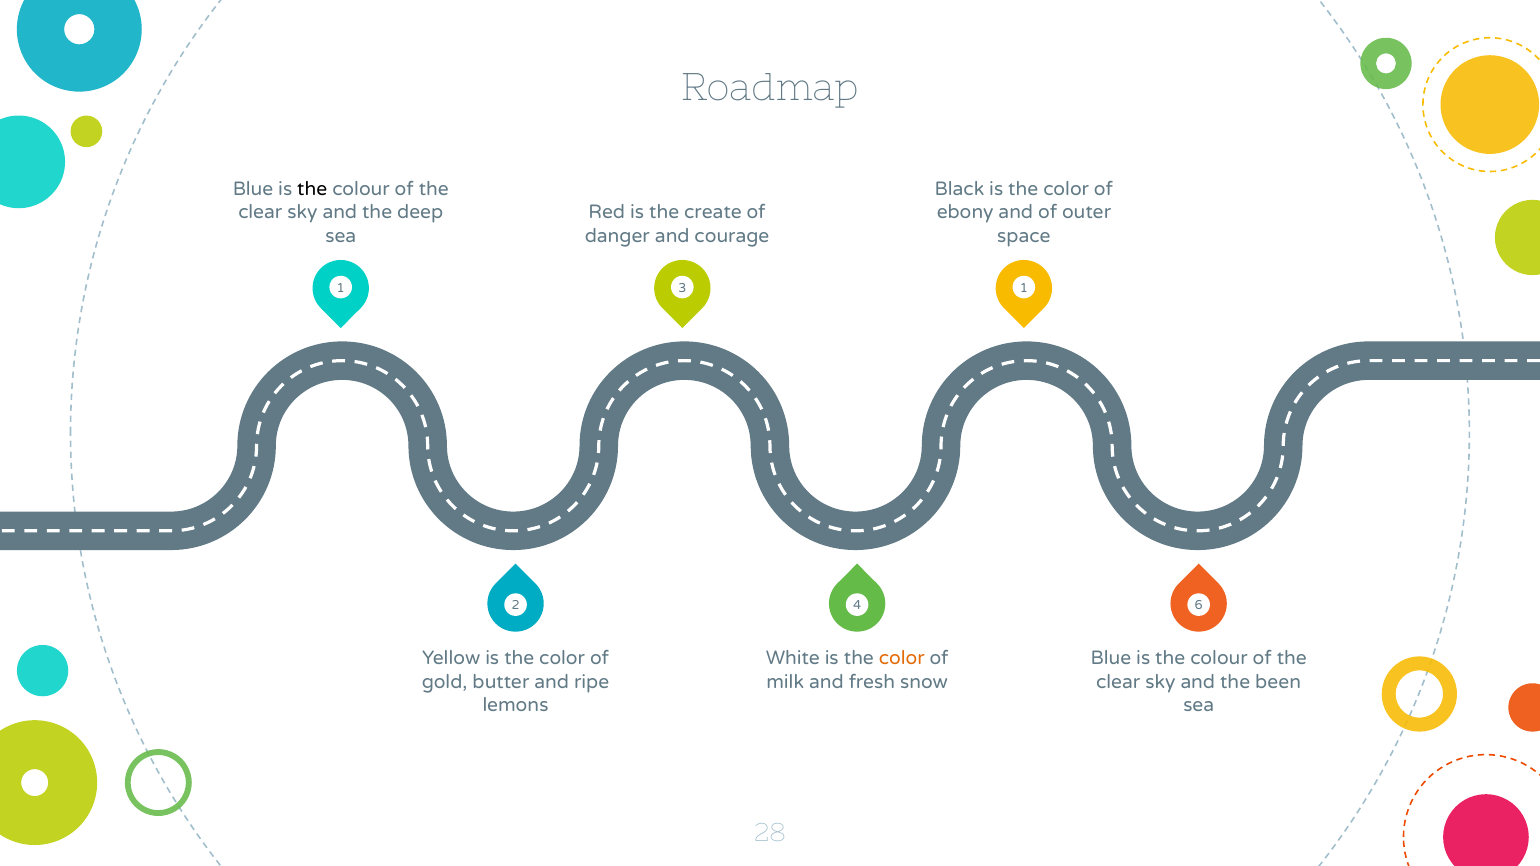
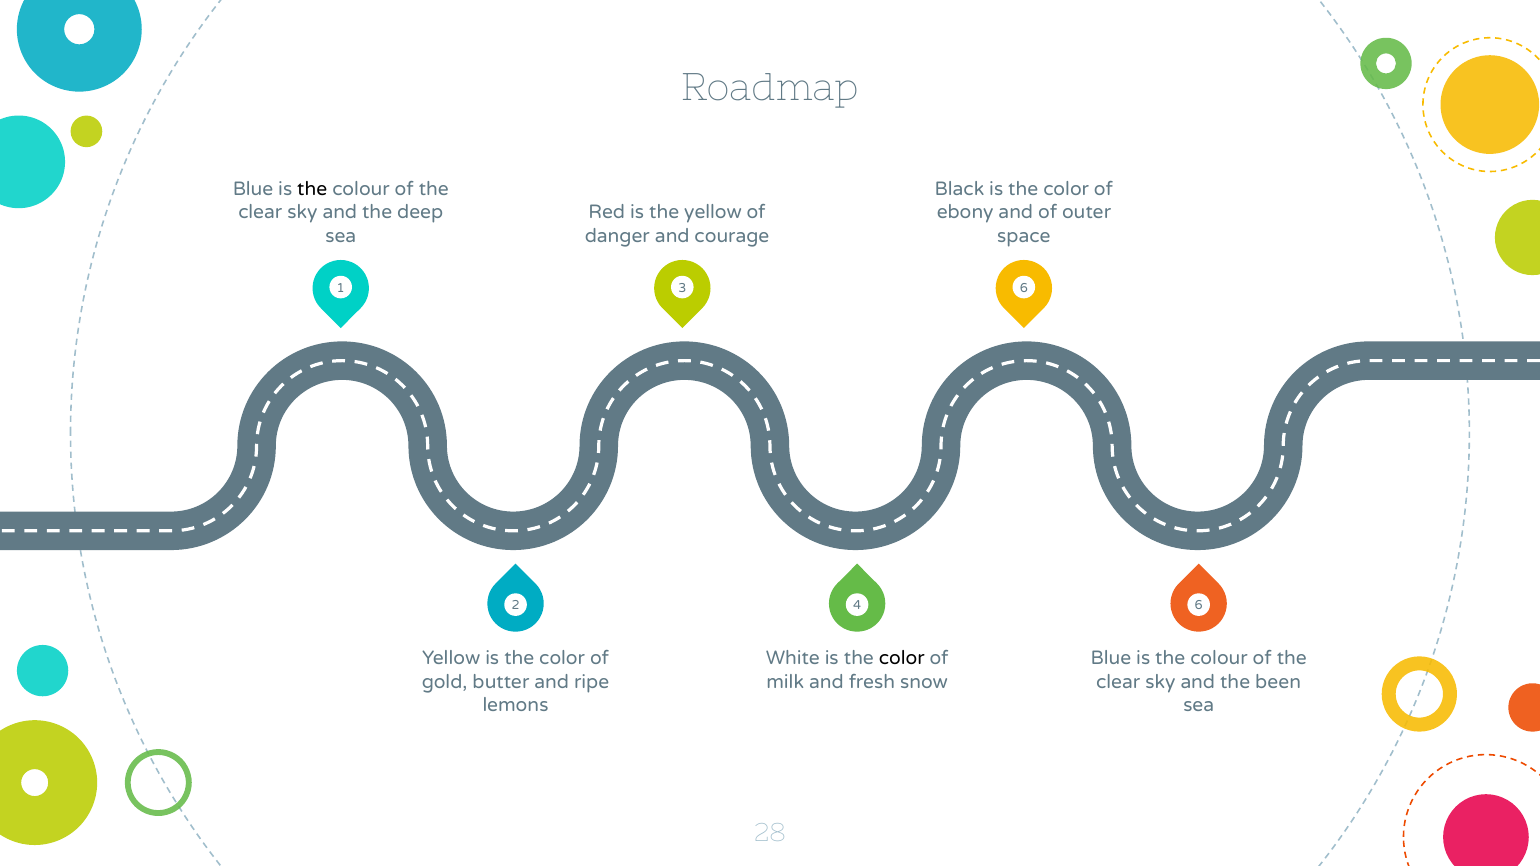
the create: create -> yellow (713, 213)
3 1: 1 -> 6 (1024, 288)
color colour: orange -> black (902, 659)
